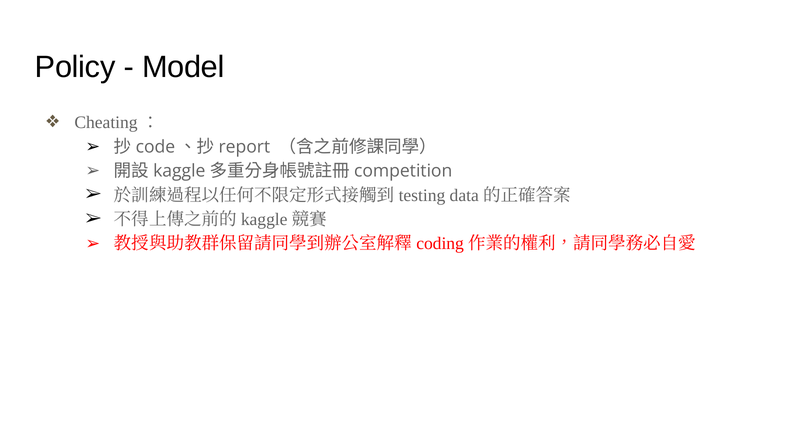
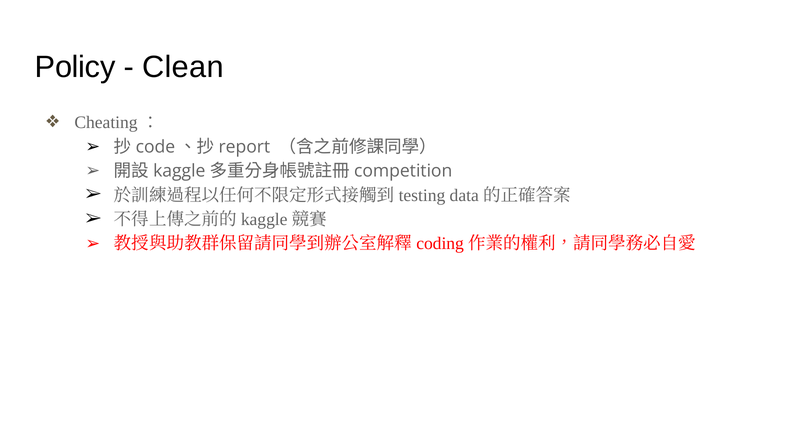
Model: Model -> Clean (183, 67)
